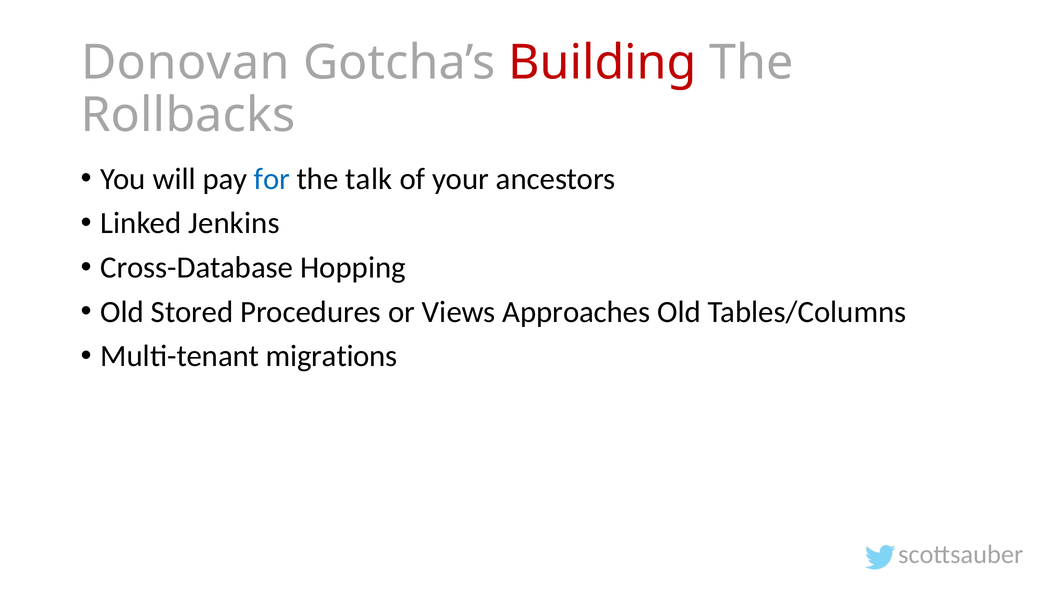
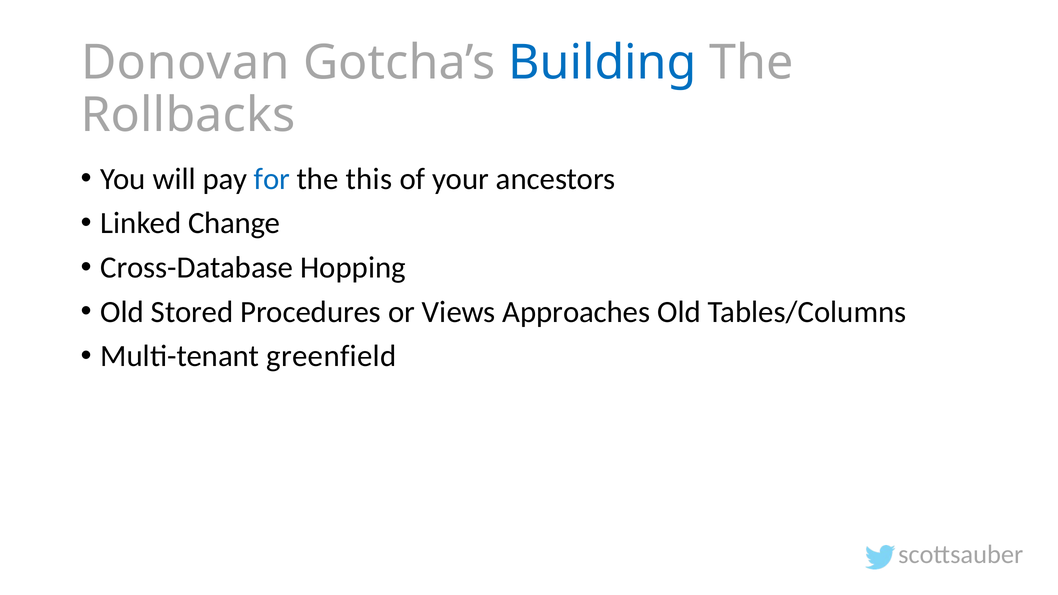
Building colour: red -> blue (602, 63)
talk: talk -> this (369, 179)
Jenkins: Jenkins -> Change (234, 223)
migrations: migrations -> greenfield (331, 356)
